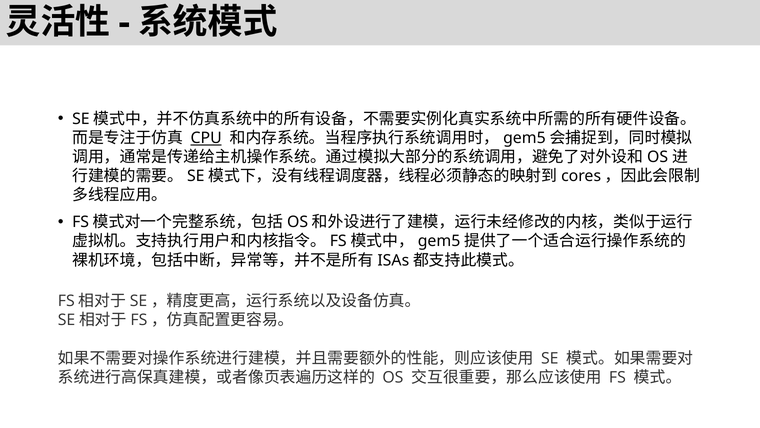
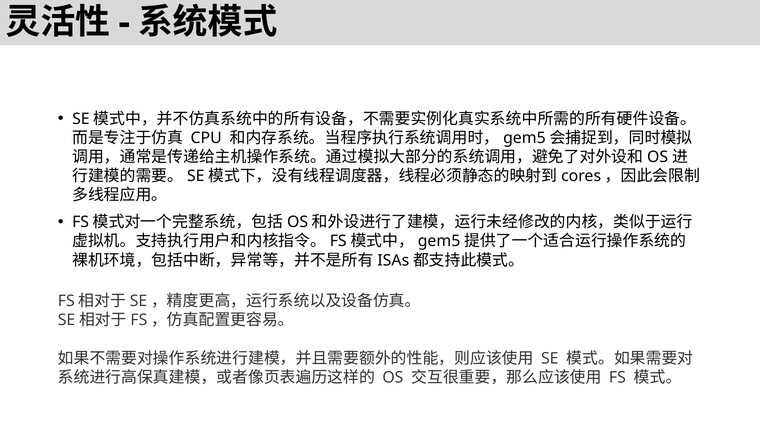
CPU underline: present -> none (206, 138)
